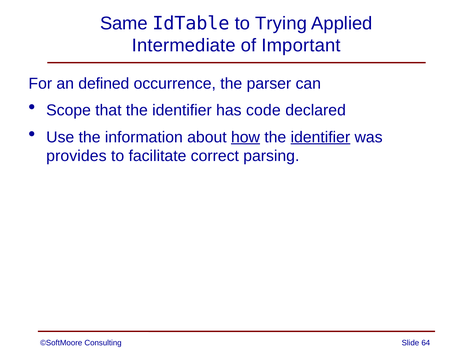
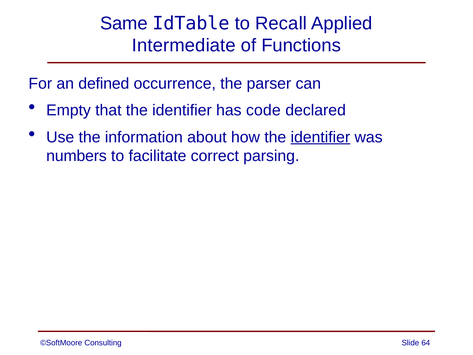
Trying: Trying -> Recall (281, 23)
Important: Important -> Functions (301, 45)
Scope: Scope -> Empty (69, 110)
how underline: present -> none (245, 137)
provides: provides -> numbers (77, 156)
